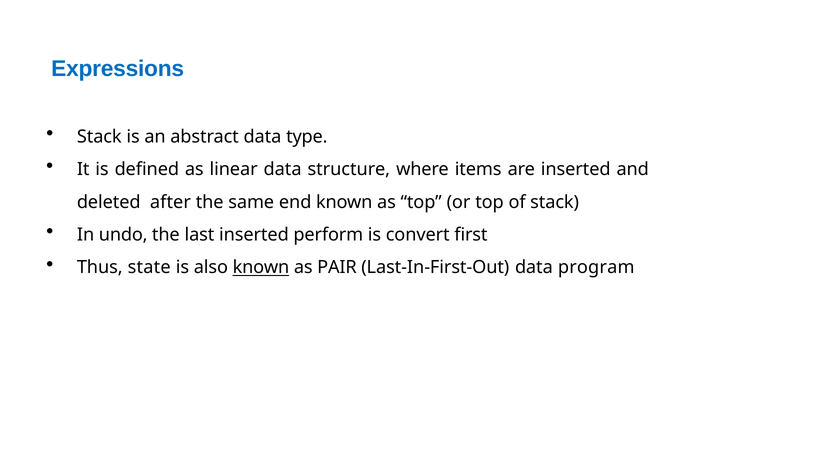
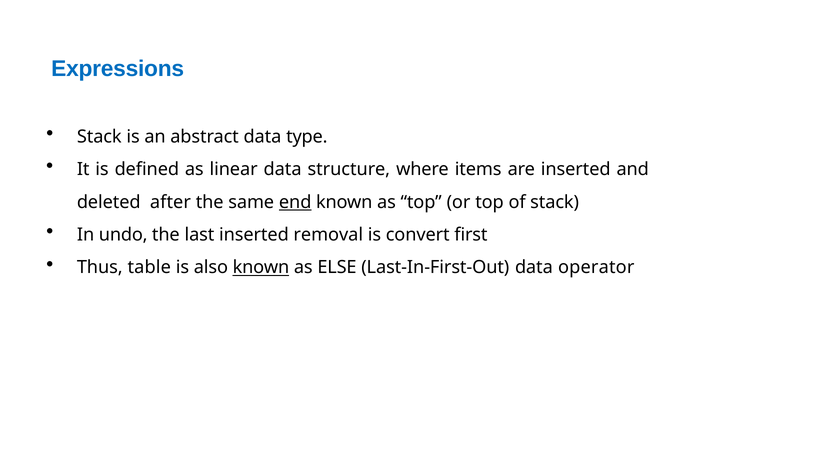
end underline: none -> present (295, 202)
perform: perform -> removal (328, 235)
state: state -> table (149, 268)
PAIR: PAIR -> ELSE (337, 268)
program: program -> operator (596, 268)
